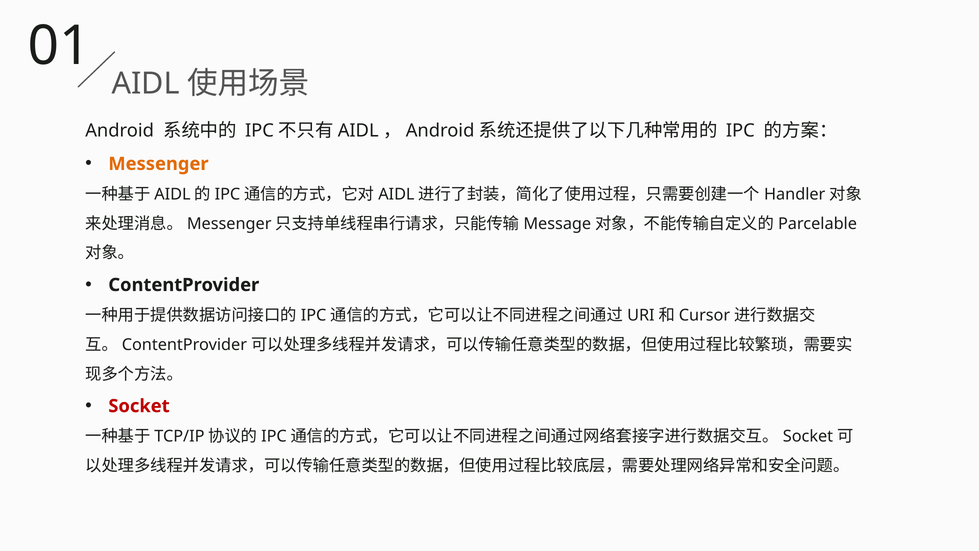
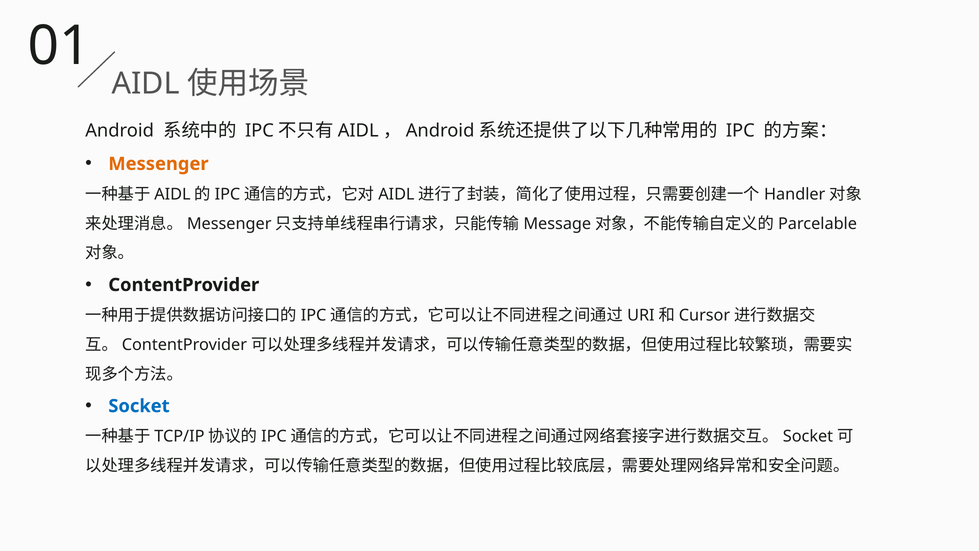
Socket colour: red -> blue (139, 406)
